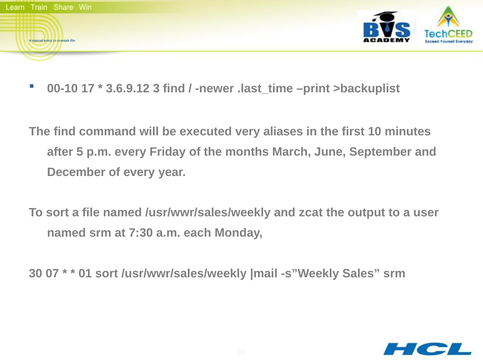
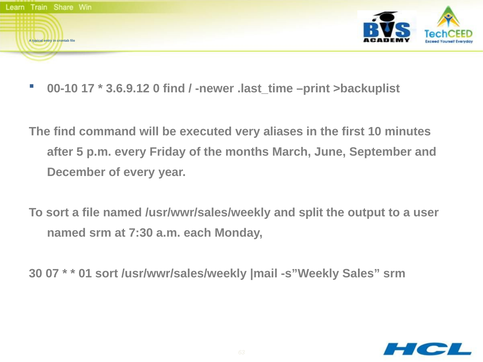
3: 3 -> 0 (156, 89)
zcat: zcat -> split (311, 213)
